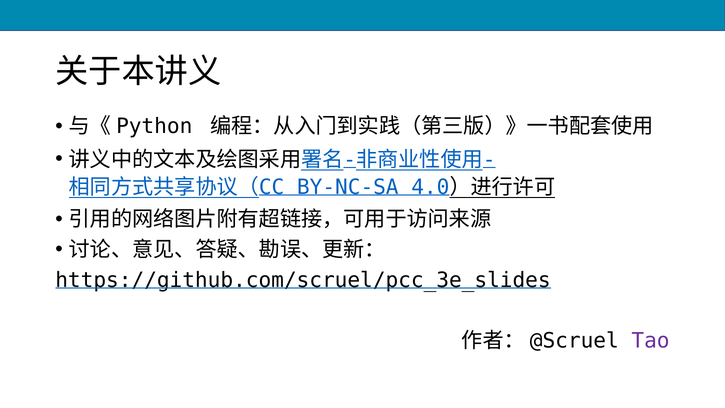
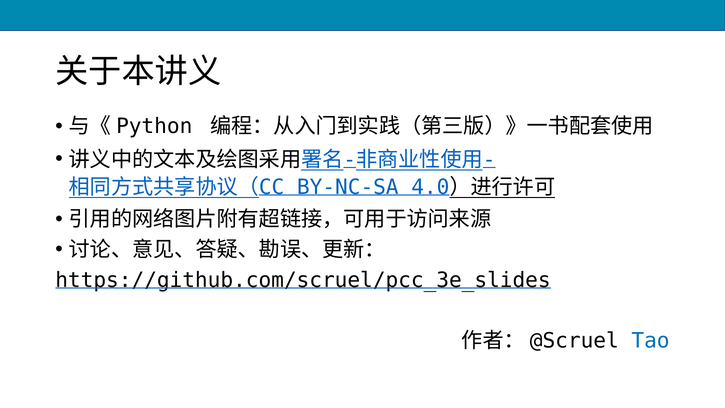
Tao colour: purple -> blue (651, 341)
